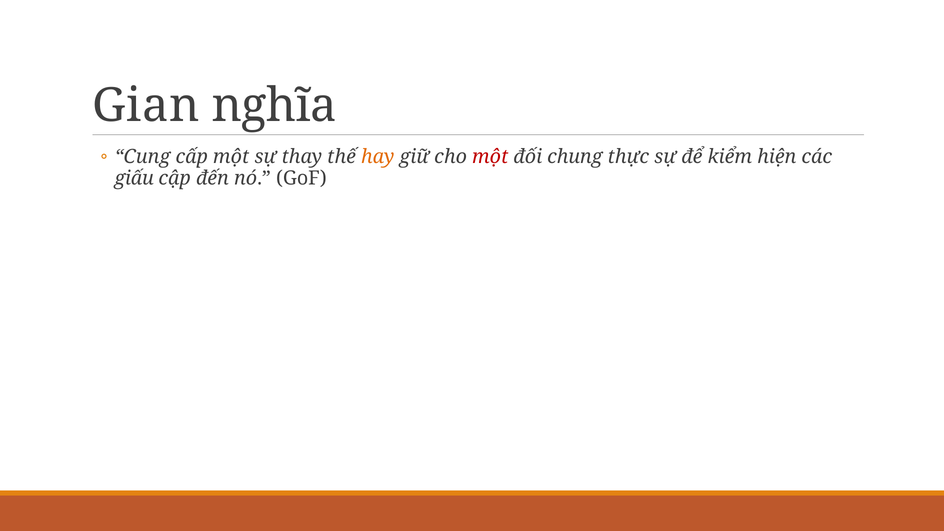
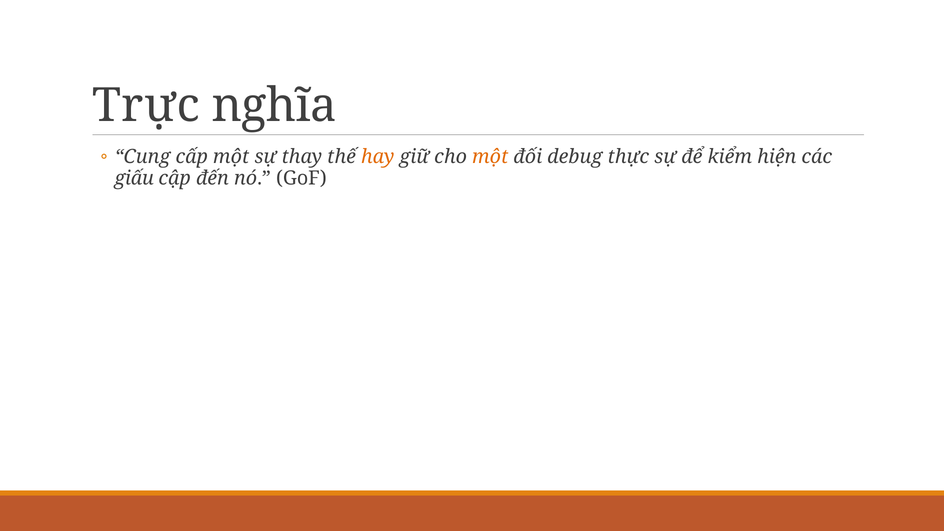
Gian: Gian -> Trực (146, 106)
một colour: red -> orange (490, 157)
chung: chung -> debug (575, 157)
